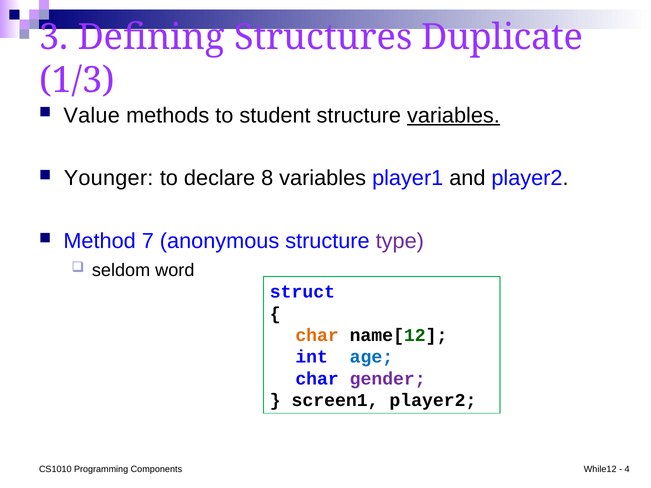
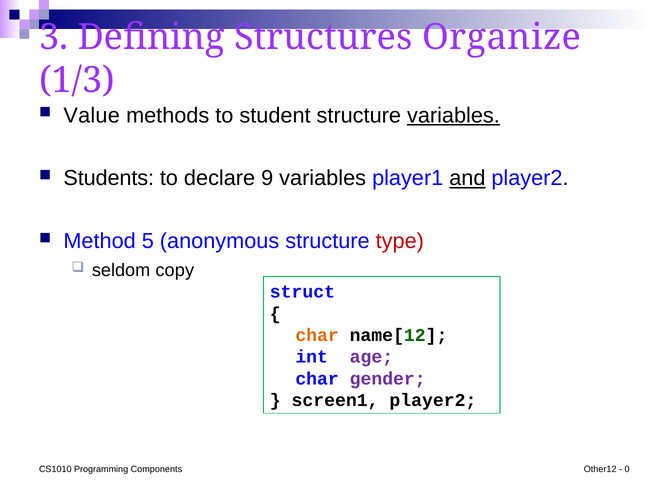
Duplicate: Duplicate -> Organize (502, 37)
Younger: Younger -> Students (109, 178)
8: 8 -> 9 (267, 178)
and underline: none -> present (467, 178)
7: 7 -> 5 (148, 241)
type colour: purple -> red (400, 241)
word: word -> copy (175, 270)
age colour: blue -> purple (371, 357)
While12: While12 -> Other12 (600, 469)
4: 4 -> 0 (627, 469)
